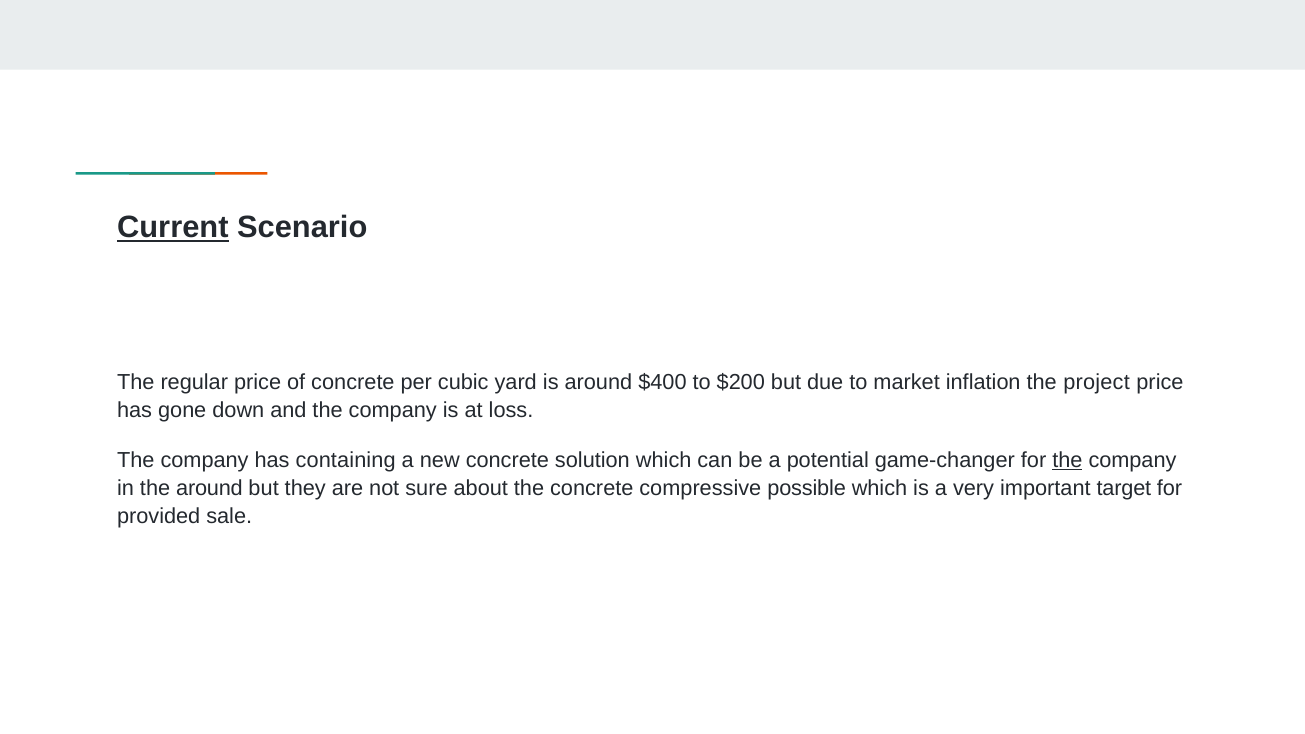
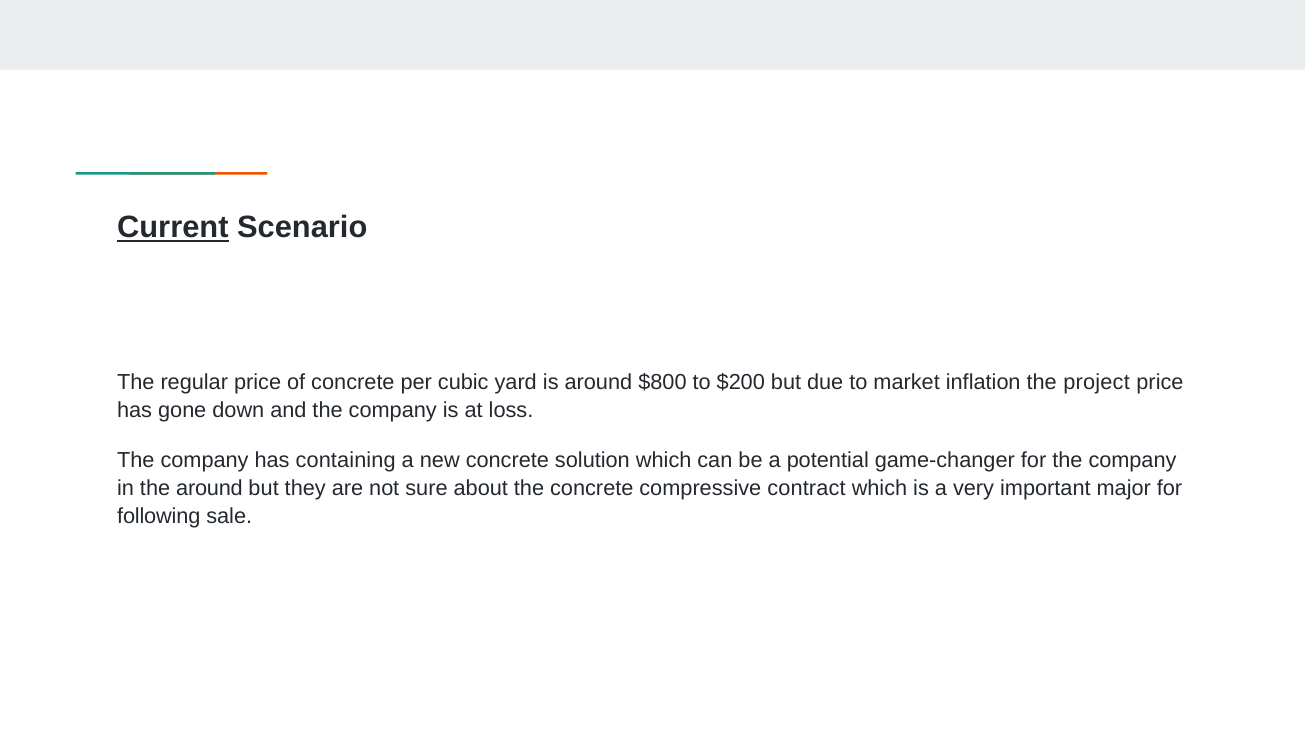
$400: $400 -> $800 (662, 382)
the underline: present -> none (1067, 460)
possible: possible -> contract (806, 488)
target: target -> major (1124, 488)
provided: provided -> following (159, 516)
